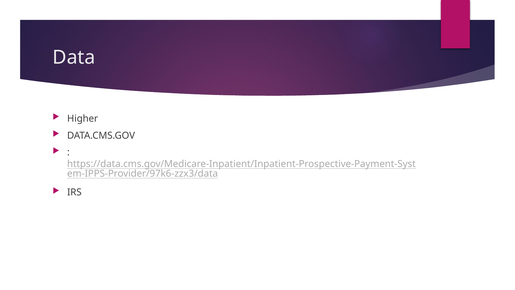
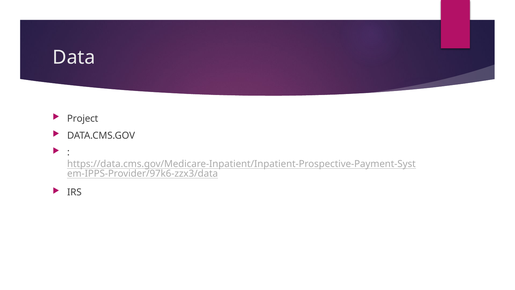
Higher: Higher -> Project (83, 118)
